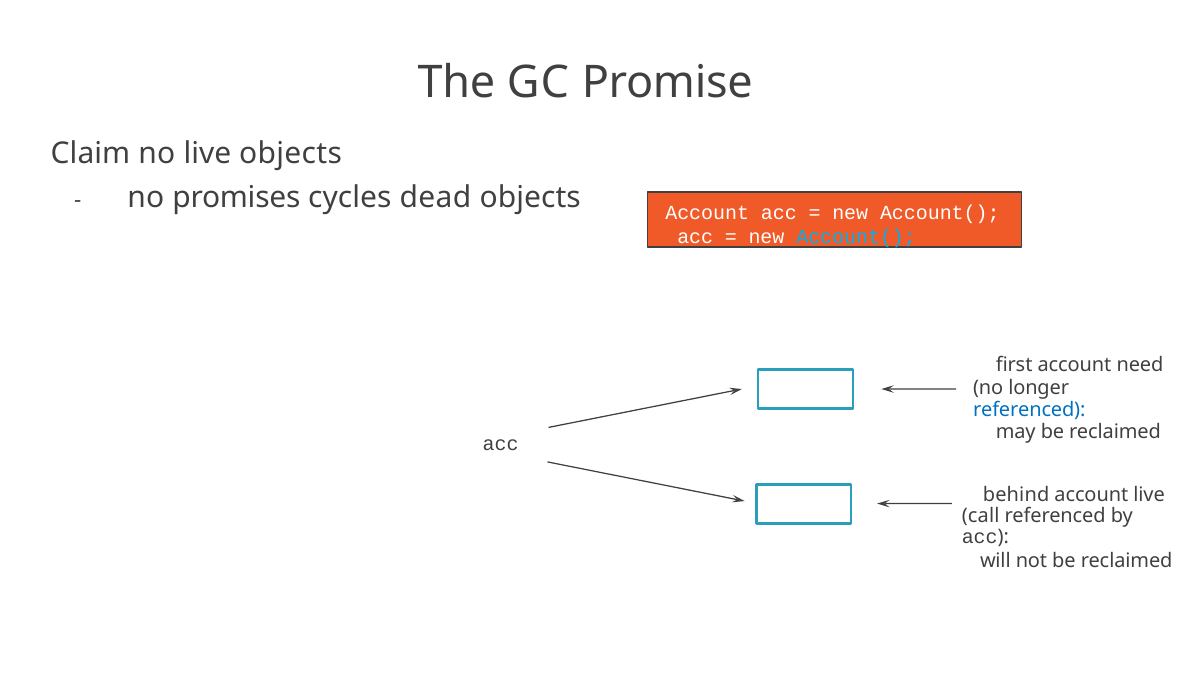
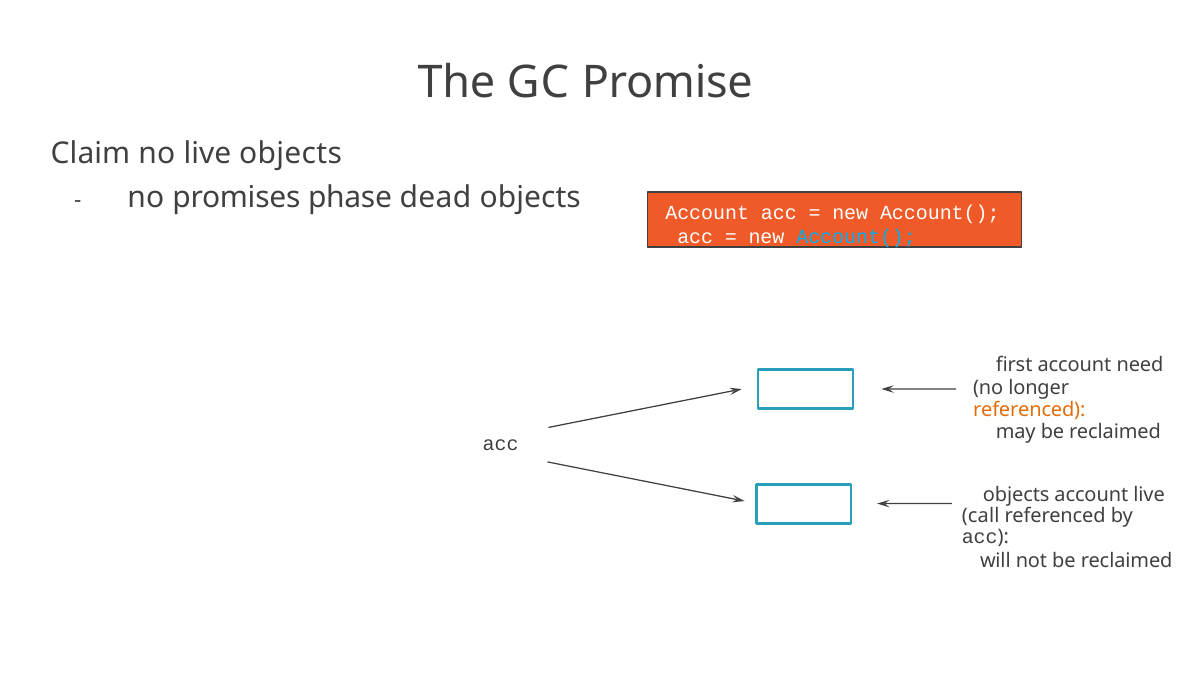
cycles: cycles -> phase (350, 197)
referenced colour: blue -> orange (1029, 410)
behind: behind -> objects (1016, 495)
